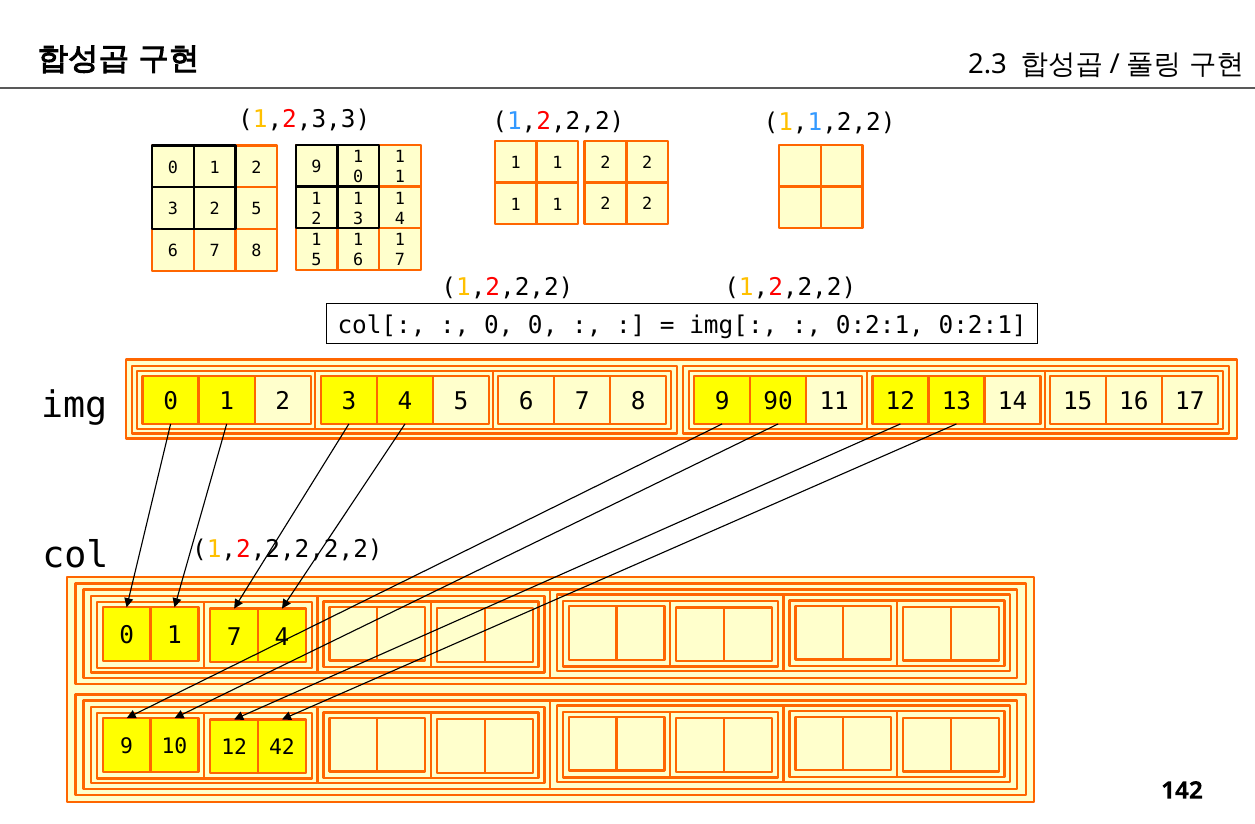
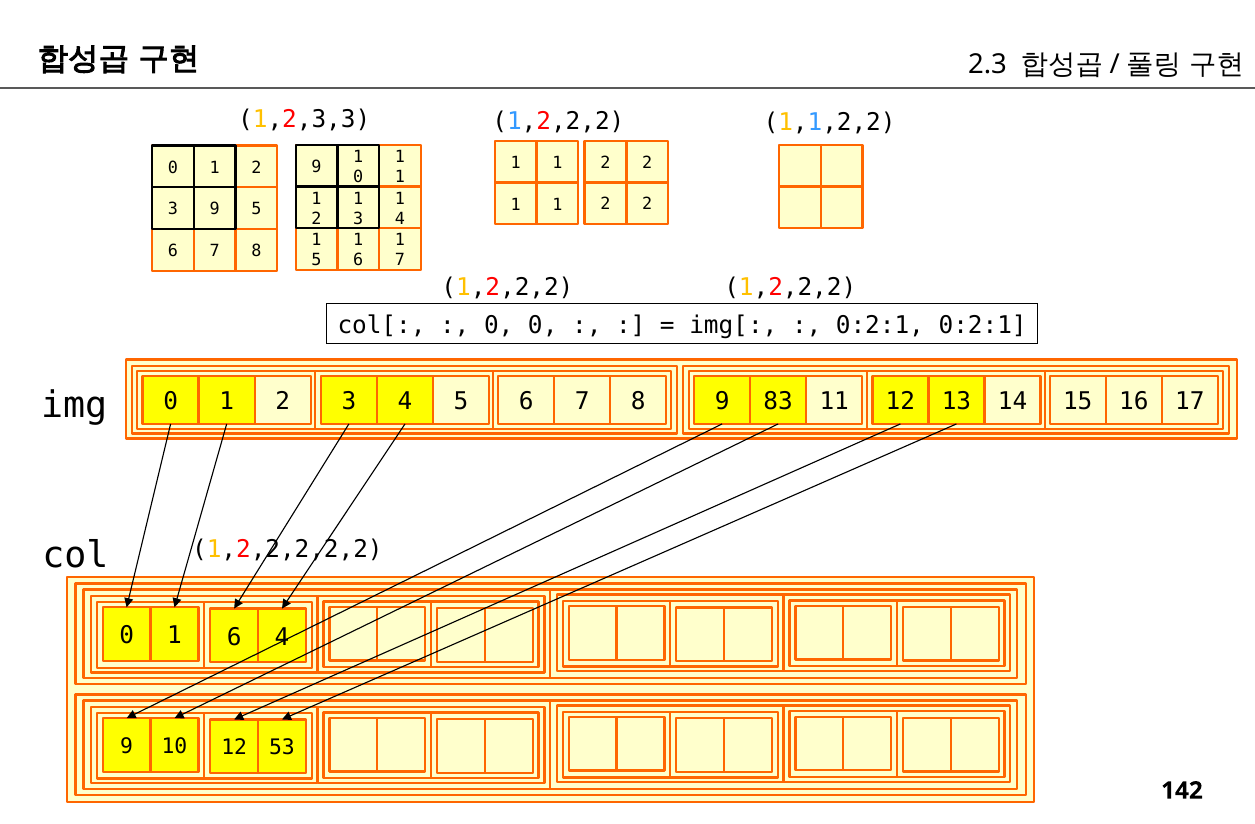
3 2: 2 -> 9 (215, 209)
90: 90 -> 83 (778, 402)
0 1 7: 7 -> 6 (234, 637)
42: 42 -> 53 (282, 748)
